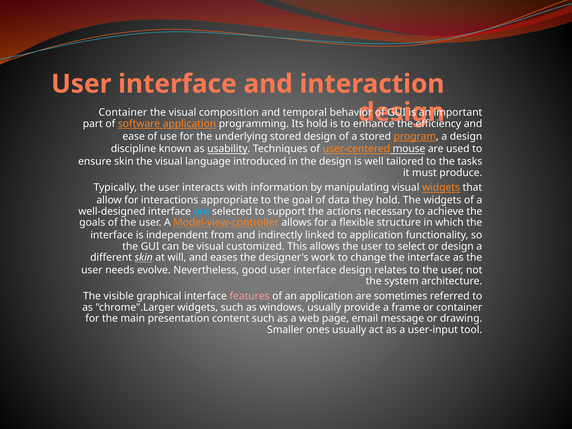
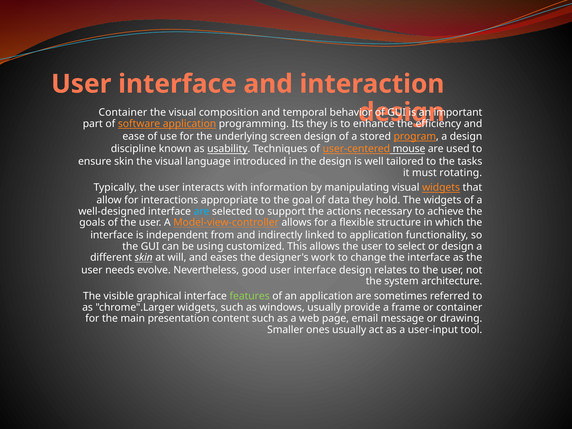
Its hold: hold -> they (317, 124)
underlying stored: stored -> screen (286, 136)
produce: produce -> rotating (461, 173)
be visual: visual -> using (210, 246)
features colour: pink -> light green (250, 296)
